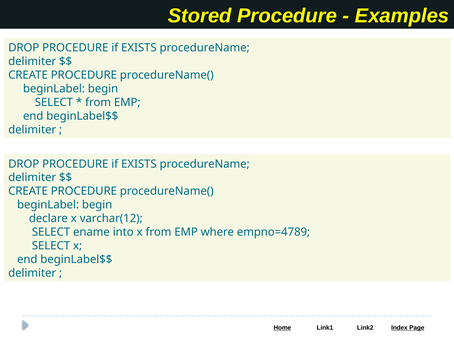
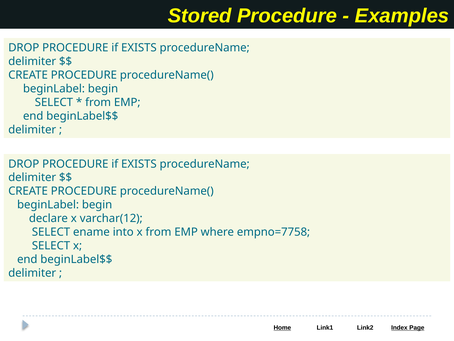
empno=4789: empno=4789 -> empno=7758 (273, 232)
